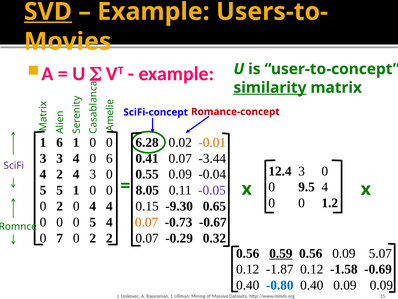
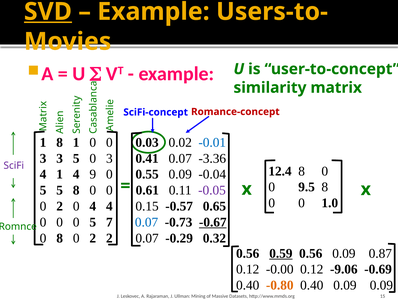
similarity underline: present -> none (270, 87)
1 6: 6 -> 8 (60, 142)
6.28: 6.28 -> 0.03 (147, 142)
-0.01 colour: orange -> blue (212, 142)
3 4: 4 -> 5 (76, 158)
6: 6 -> 3 (109, 158)
-3.44: -3.44 -> -3.36 (212, 158)
12.4 3: 3 -> 8 (302, 171)
4 2: 2 -> 1 (60, 174)
4 3: 3 -> 9 (93, 174)
9.5 4: 4 -> 8 (325, 187)
5 1: 1 -> 8 (76, 190)
8.05: 8.05 -> 0.61 (147, 190)
1.2: 1.2 -> 1.0 (330, 203)
-9.30: -9.30 -> -0.57 (179, 206)
5 4: 4 -> 7 (109, 222)
0.07 colour: orange -> blue (147, 222)
-0.67 underline: none -> present (213, 222)
0 7: 7 -> 8 (60, 238)
5.07: 5.07 -> 0.87 (380, 253)
-1.87: -1.87 -> -0.00 (280, 269)
-1.58: -1.58 -> -9.06 (344, 269)
-0.80 colour: blue -> orange (280, 285)
